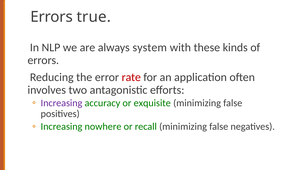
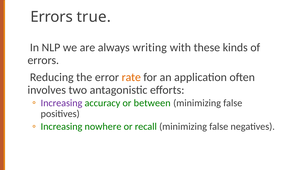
system: system -> writing (150, 48)
rate colour: red -> orange (131, 77)
exquisite: exquisite -> between (152, 103)
